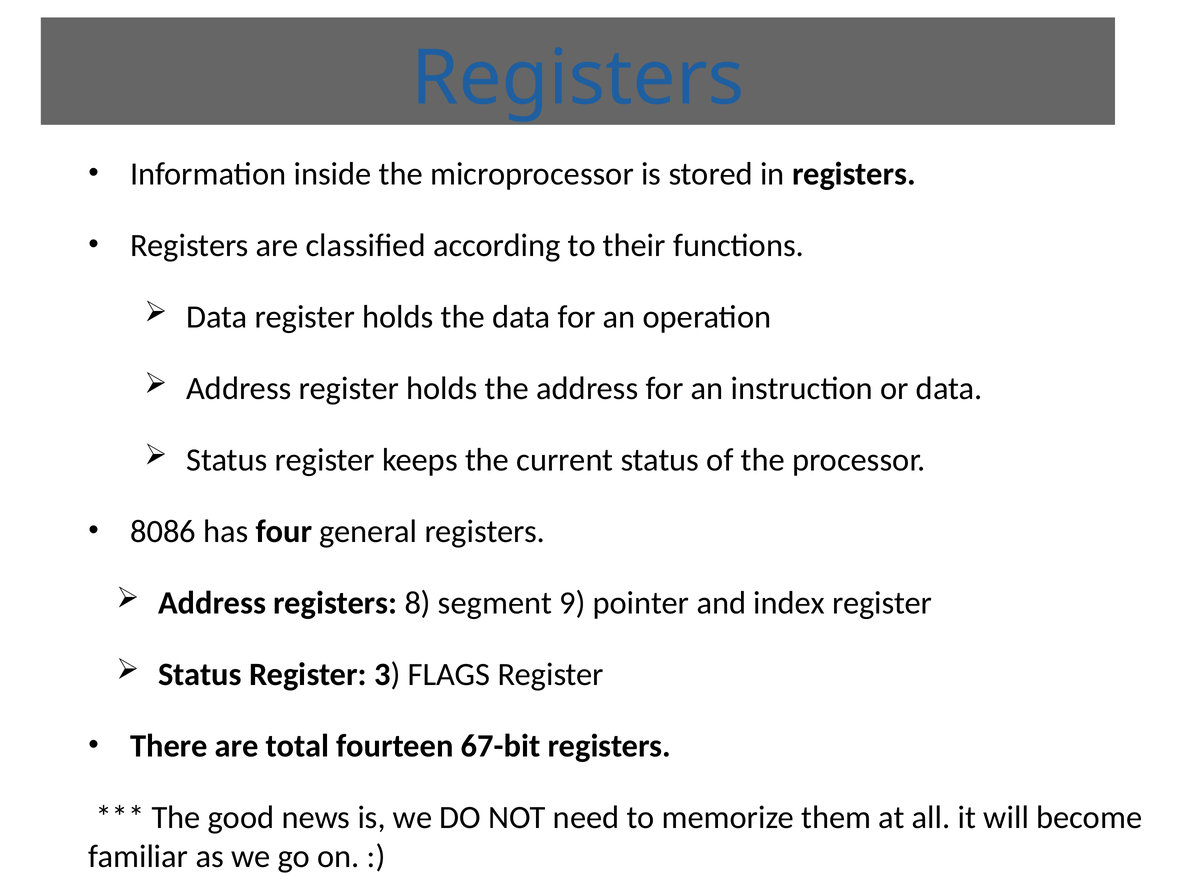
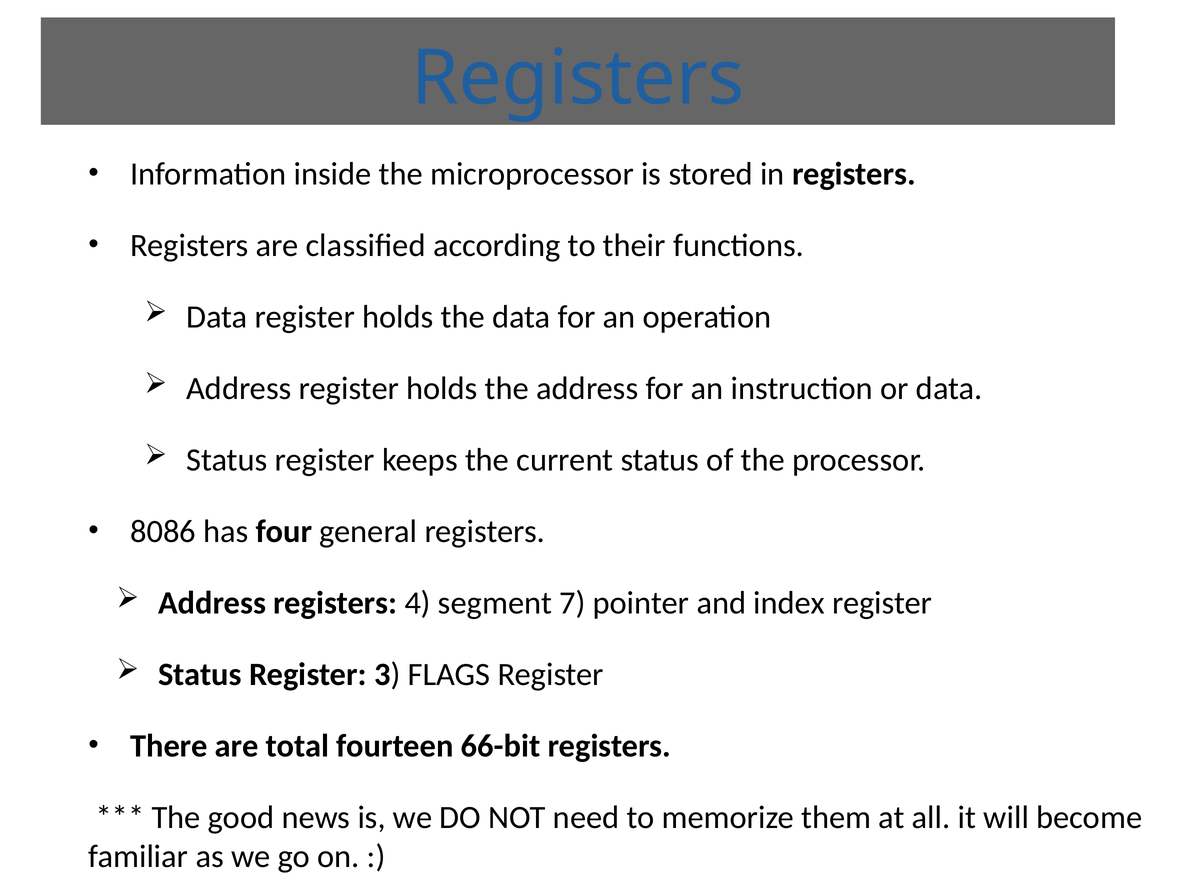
8: 8 -> 4 (418, 603)
9: 9 -> 7 (572, 603)
67-bit: 67-bit -> 66-bit (501, 746)
